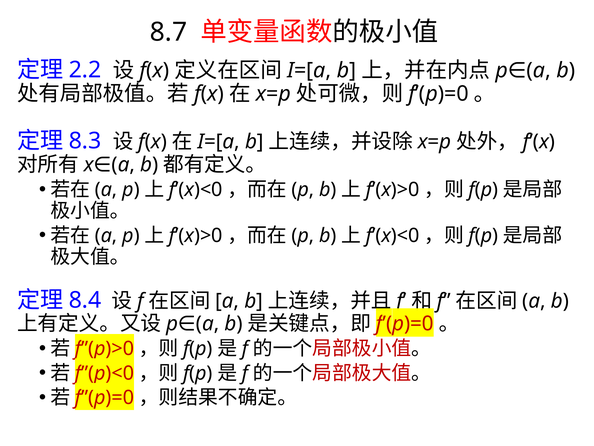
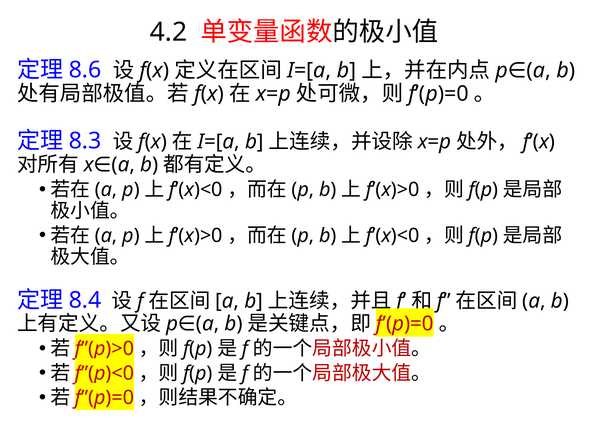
8.7: 8.7 -> 4.2 (169, 32)
2.2: 2.2 -> 8.6 (85, 70)
